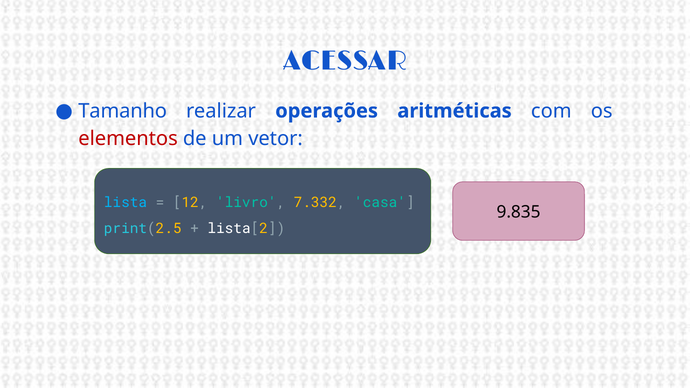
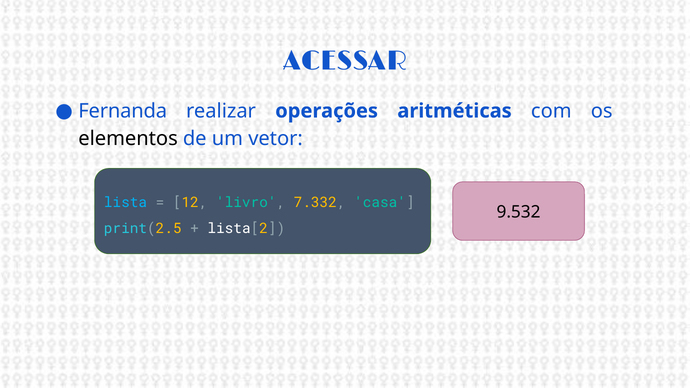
Tamanho: Tamanho -> Fernanda (123, 111)
elementos colour: red -> black (128, 139)
9.835: 9.835 -> 9.532 (519, 212)
